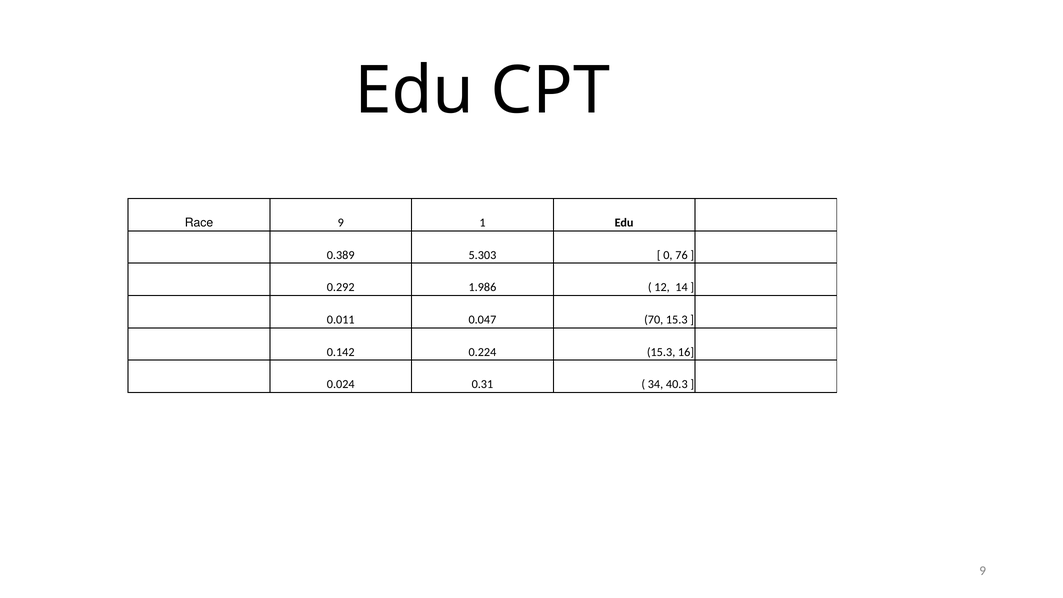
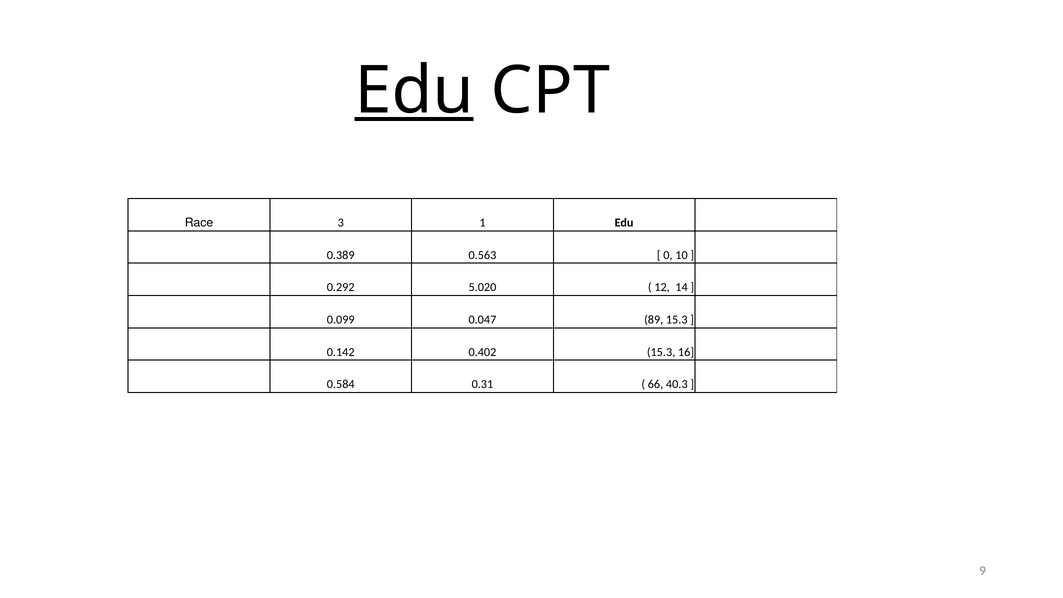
Edu underline: none -> present (414, 91)
Race 9: 9 -> 3 (341, 223)
5.303: 5.303 -> 0.563 (482, 255)
76: 76 -> 10 (681, 255)
1.986: 1.986 -> 5.020 (482, 287)
0.011: 0.011 -> 0.099 (341, 320)
70: 70 -> 89 (654, 320)
0.224: 0.224 -> 0.402 (482, 352)
0.024: 0.024 -> 0.584 (341, 384)
34: 34 -> 66 (656, 384)
